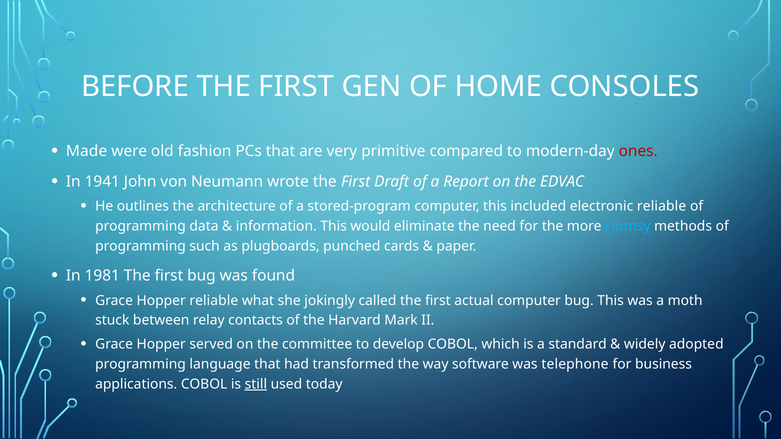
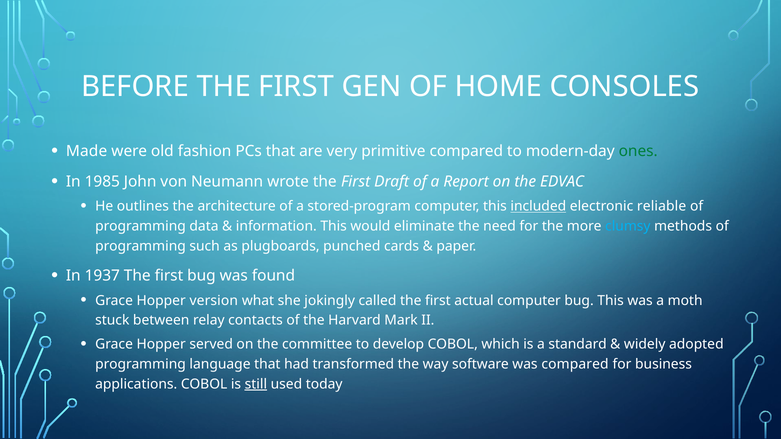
ones colour: red -> green (638, 151)
1941: 1941 -> 1985 (102, 182)
included underline: none -> present (538, 207)
1981: 1981 -> 1937 (102, 276)
Hopper reliable: reliable -> version (214, 301)
was telephone: telephone -> compared (575, 365)
